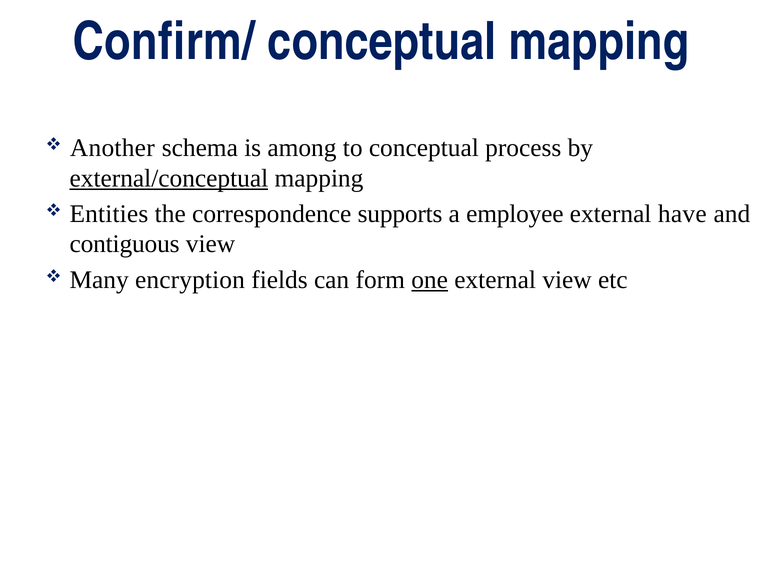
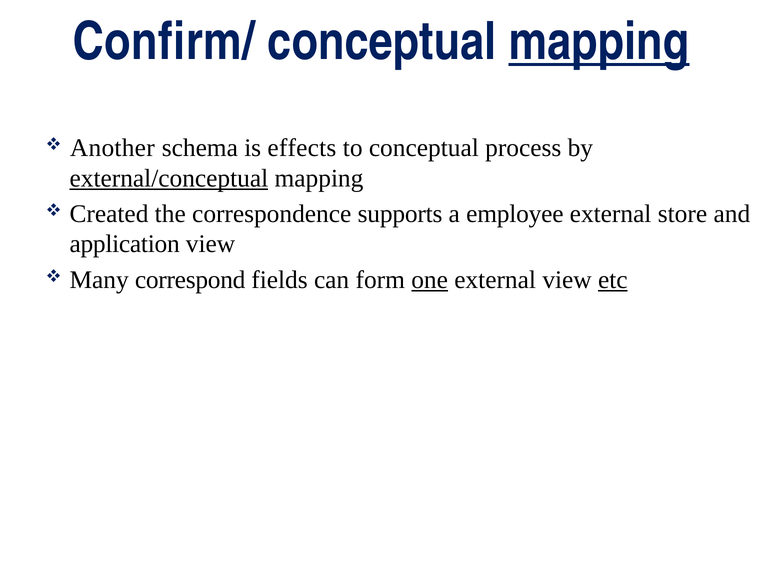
mapping underline: none -> present (599, 42)
among: among -> effects (302, 148)
Entities: Entities -> Created (109, 214)
have: have -> store (682, 214)
contiguous: contiguous -> application (125, 244)
encryption: encryption -> correspond (190, 280)
etc underline: none -> present (613, 280)
